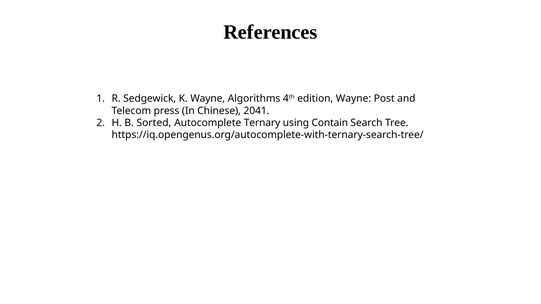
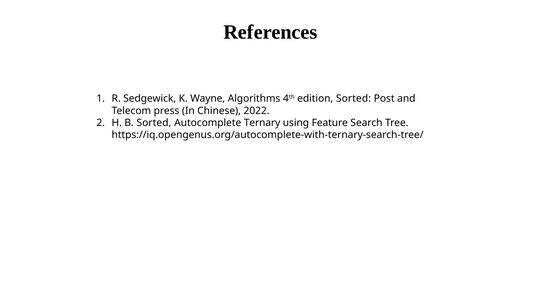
edition Wayne: Wayne -> Sorted (353, 99)
2041: 2041 -> 2022 (257, 111)
Contain: Contain -> Feature (330, 123)
